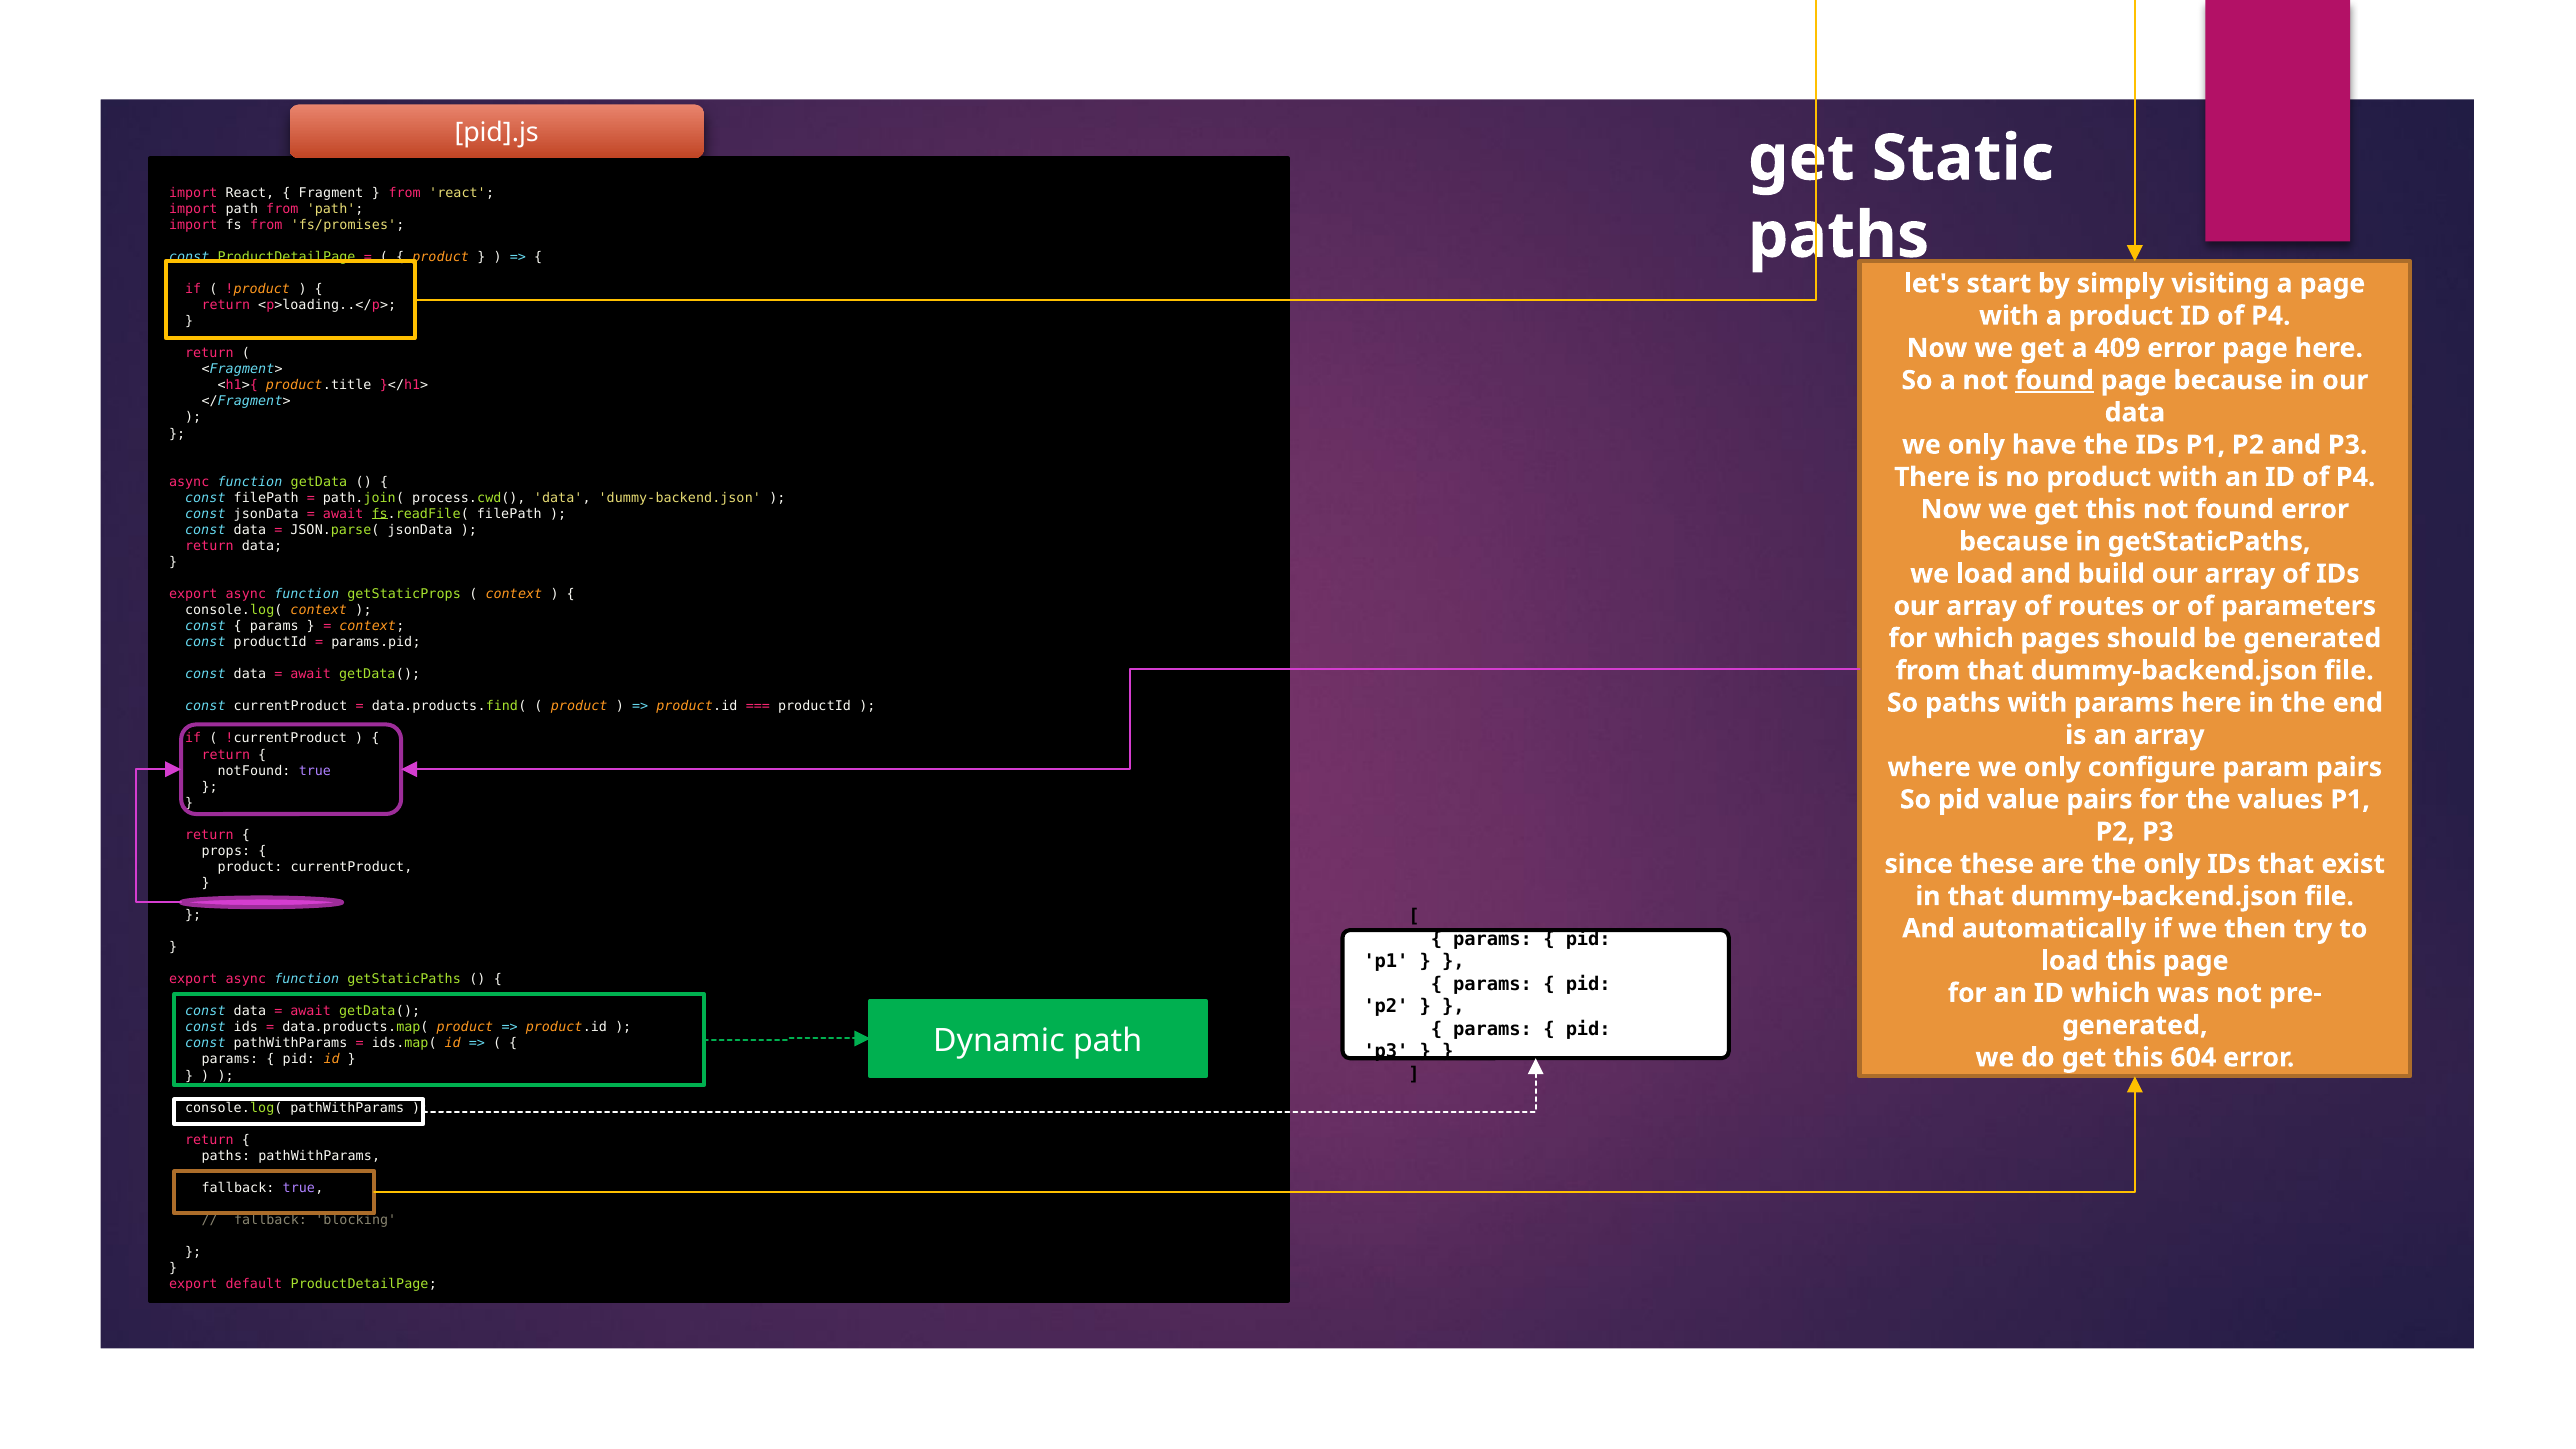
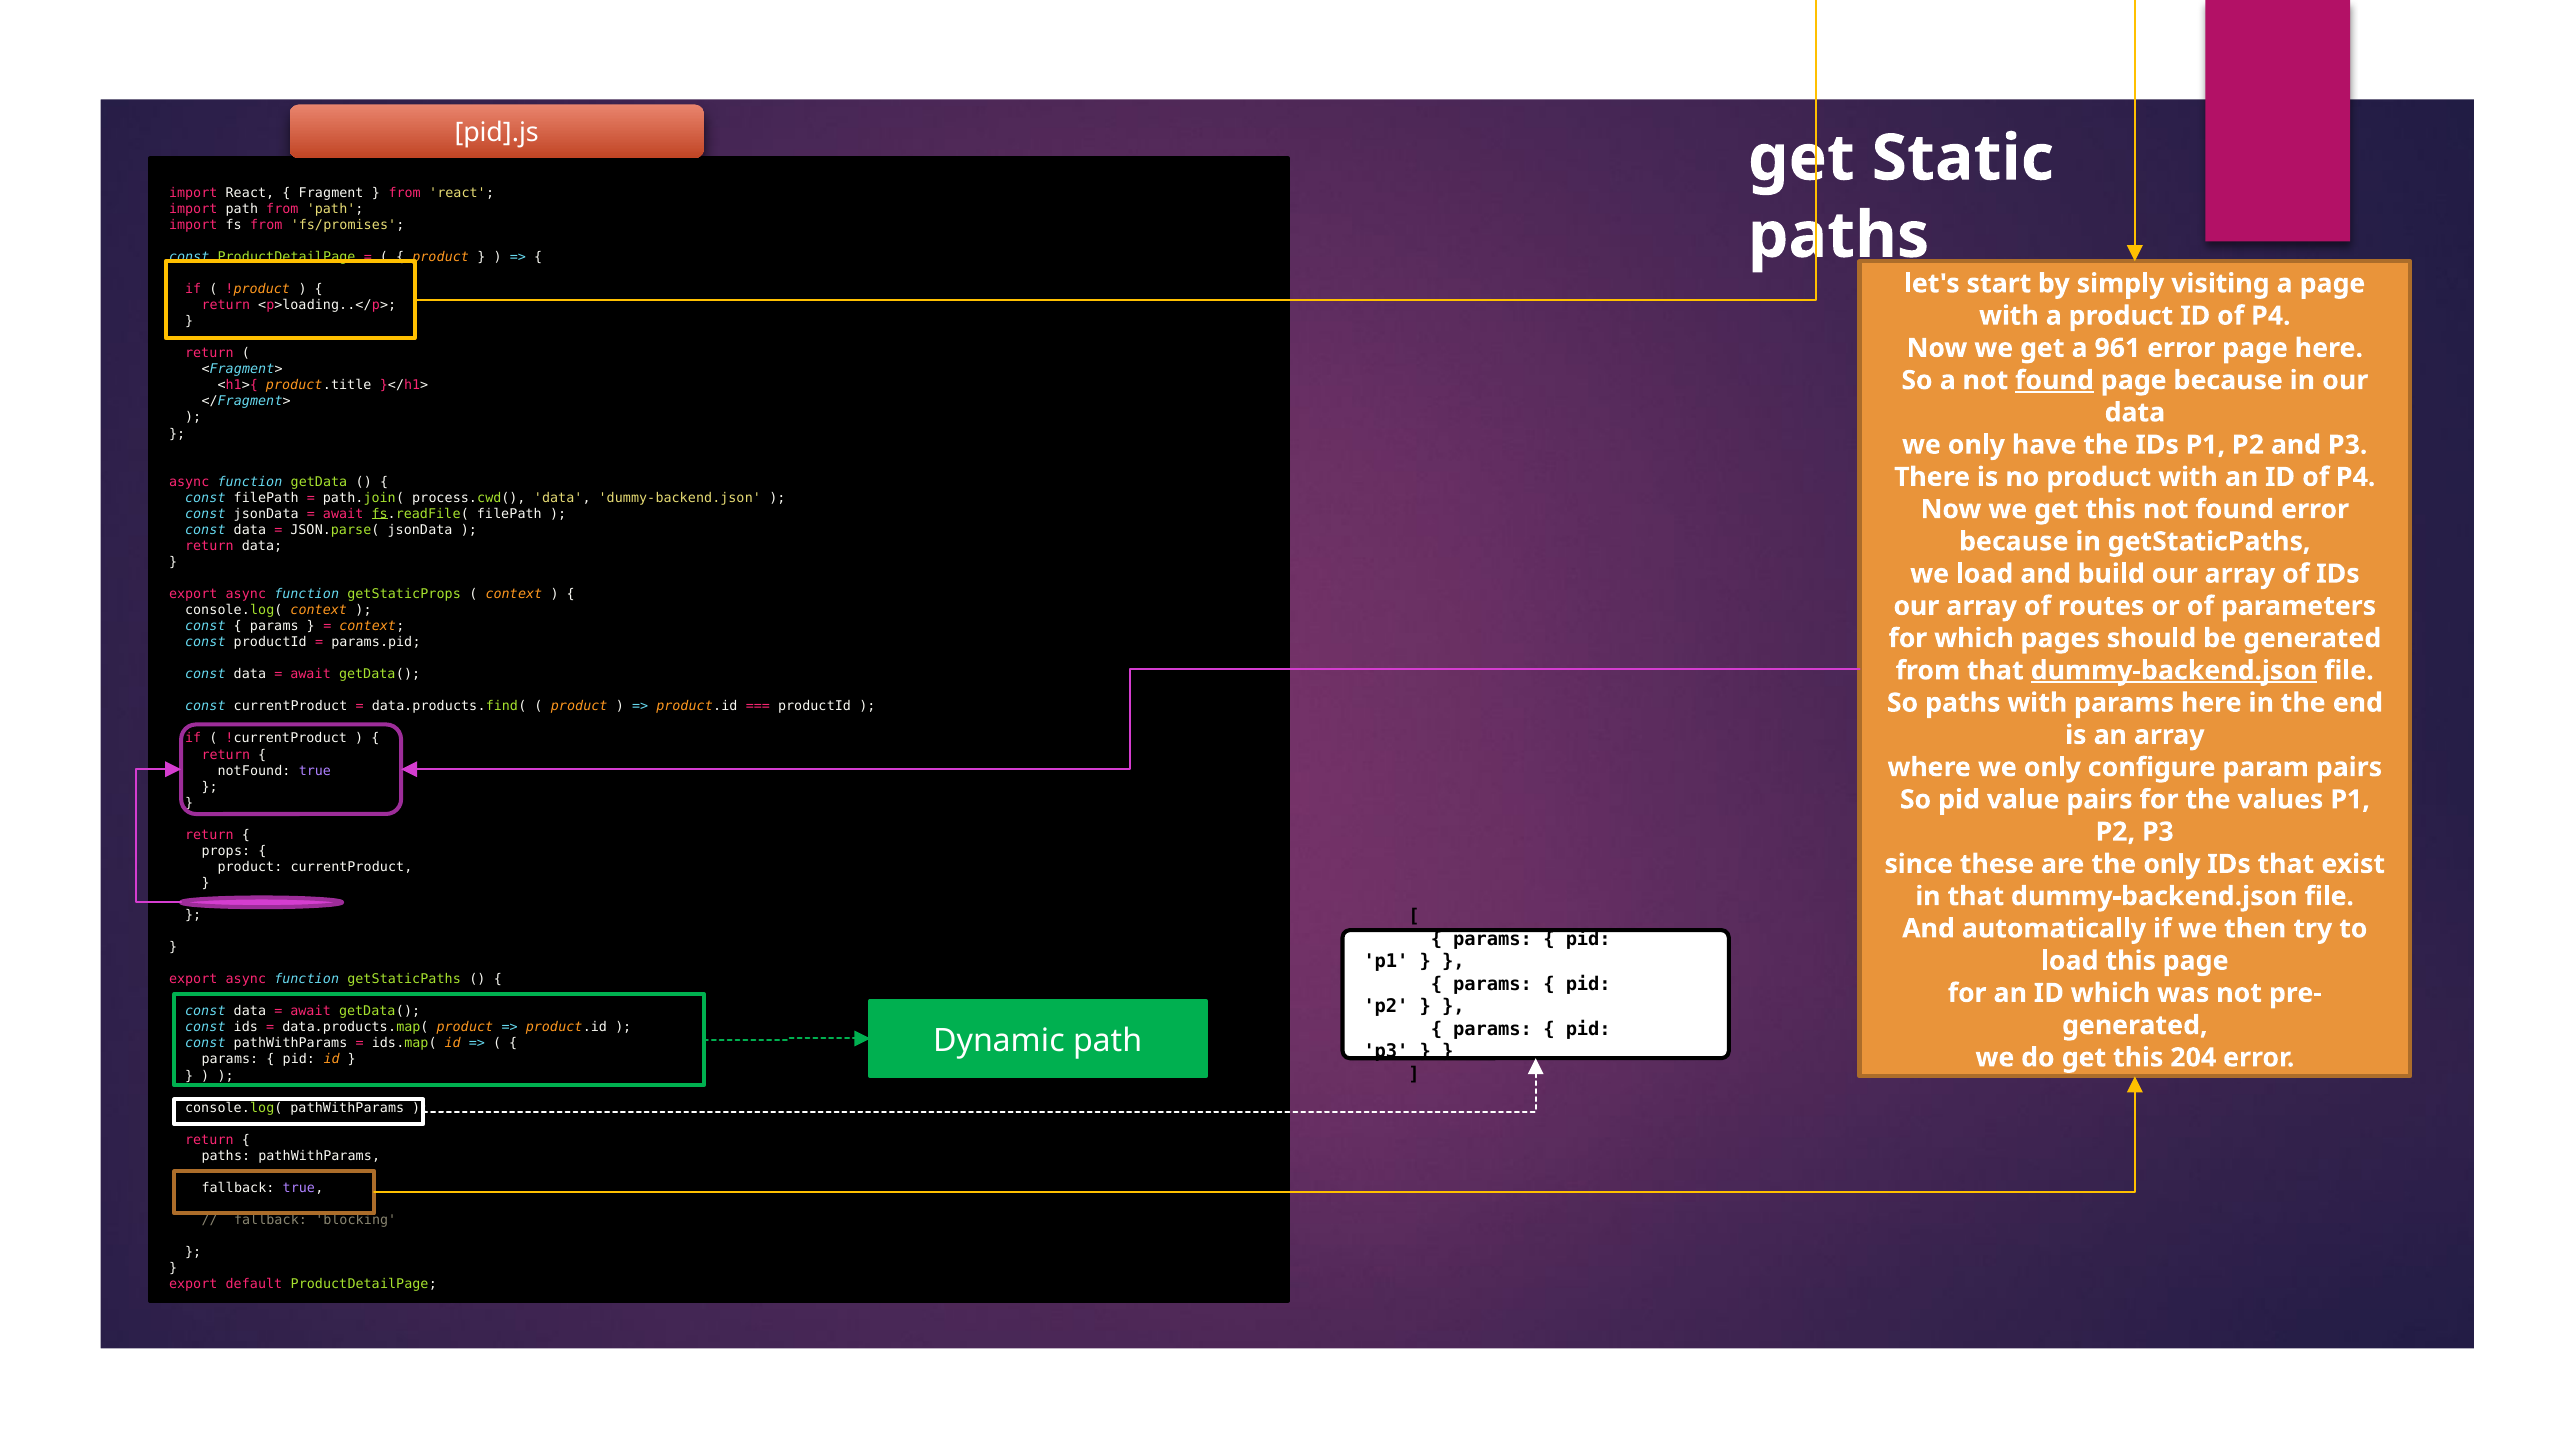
409: 409 -> 961 (2117, 348)
dummy-backend.json underline: none -> present (2174, 671)
604: 604 -> 204 (2193, 1058)
